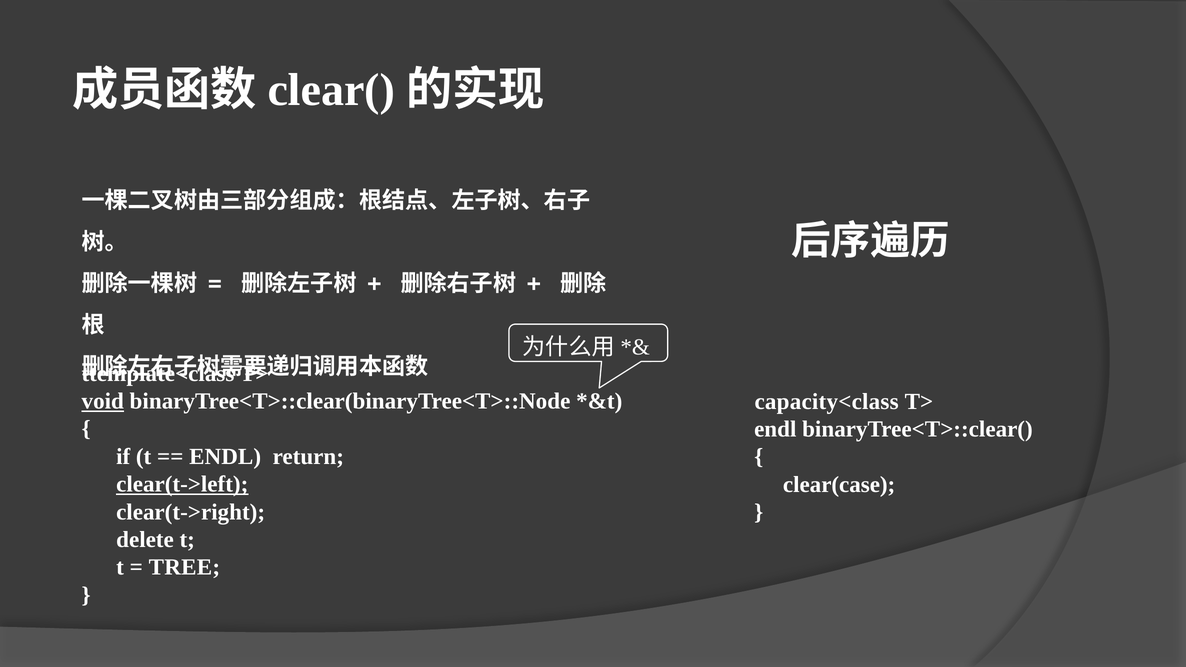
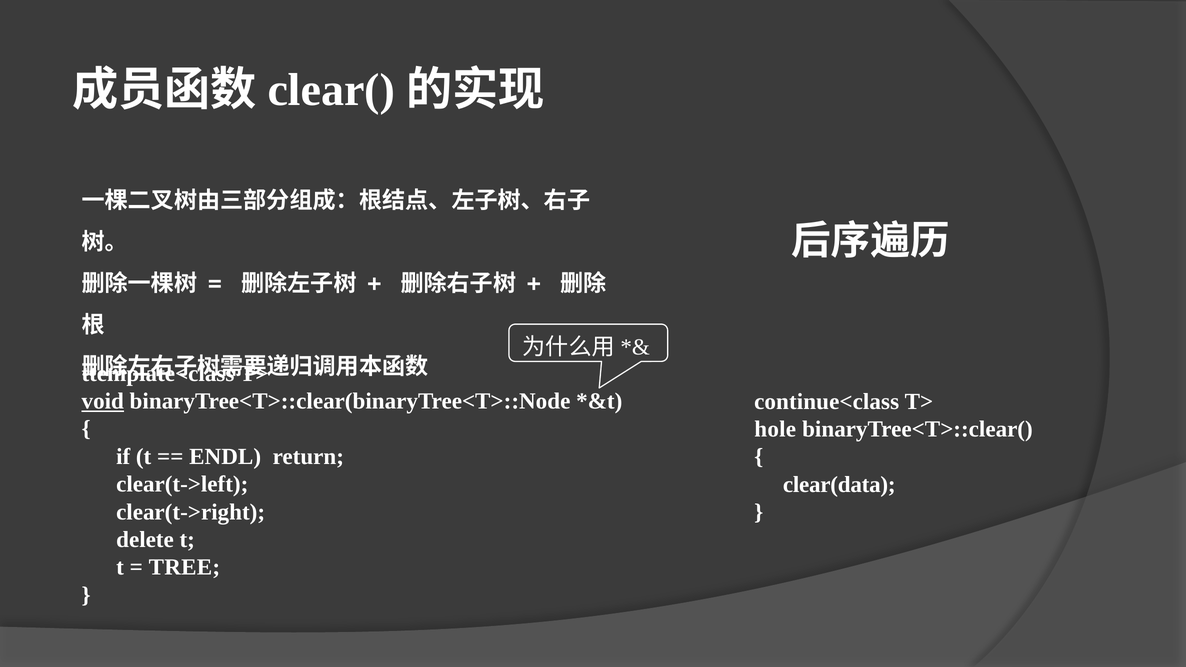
capacity<class: capacity<class -> continue<class (827, 402)
endl: endl -> hole (775, 429)
clear(t->left underline: present -> none (182, 484)
clear(case: clear(case -> clear(data (839, 485)
